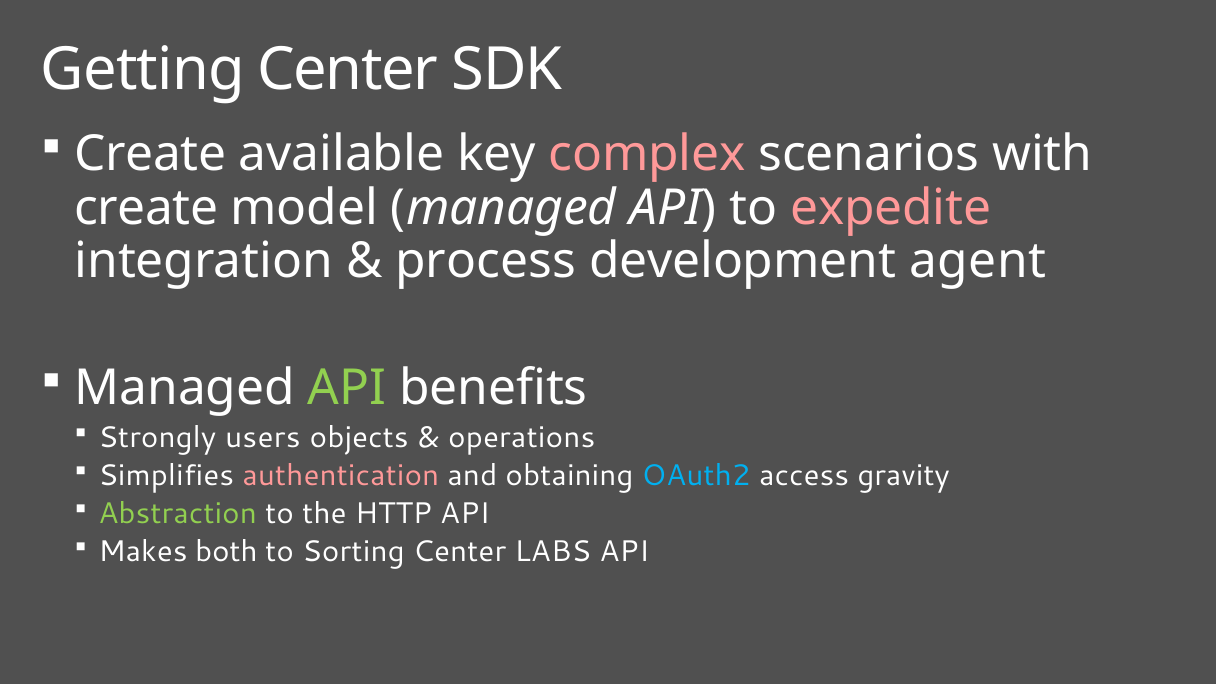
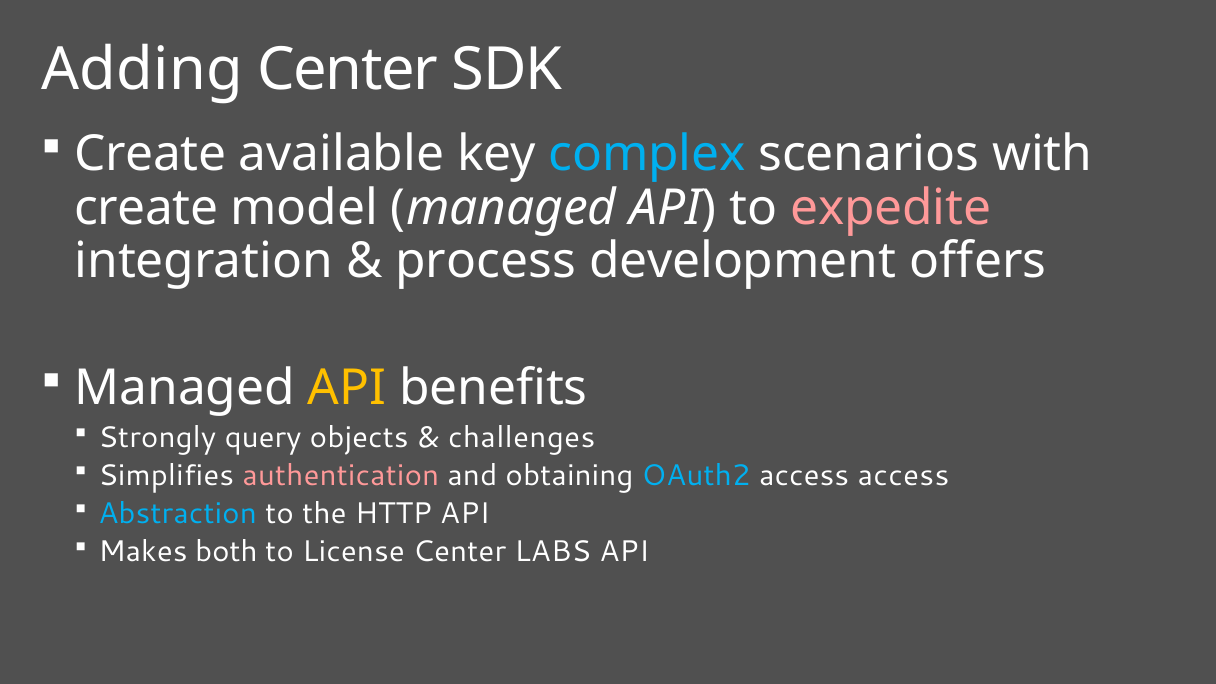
Getting: Getting -> Adding (142, 70)
complex colour: pink -> light blue (647, 154)
agent: agent -> offers (978, 261)
API colour: light green -> yellow (347, 388)
users: users -> query (263, 437)
operations: operations -> challenges (522, 437)
access gravity: gravity -> access (903, 476)
Abstraction colour: light green -> light blue (178, 514)
Sorting: Sorting -> License (353, 552)
